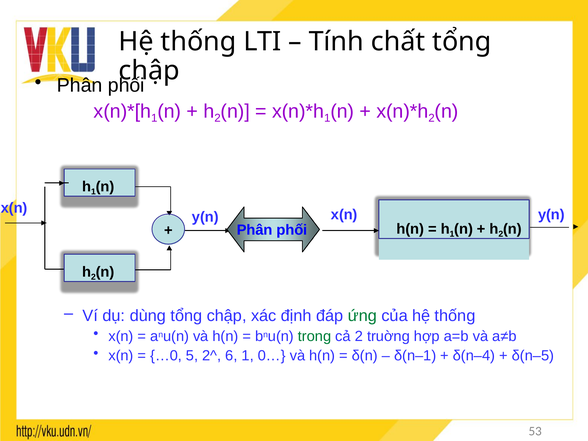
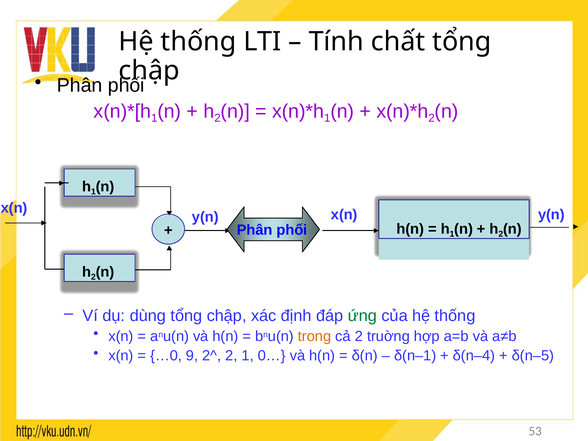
trong colour: green -> orange (315, 336)
5: 5 -> 9 (192, 356)
2^ 6: 6 -> 2 (231, 356)
